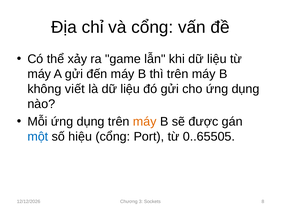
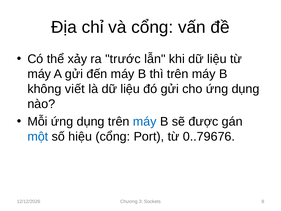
game: game -> trước (123, 59)
máy colour: orange -> blue (145, 121)
0..65505: 0..65505 -> 0..79676 (209, 136)
